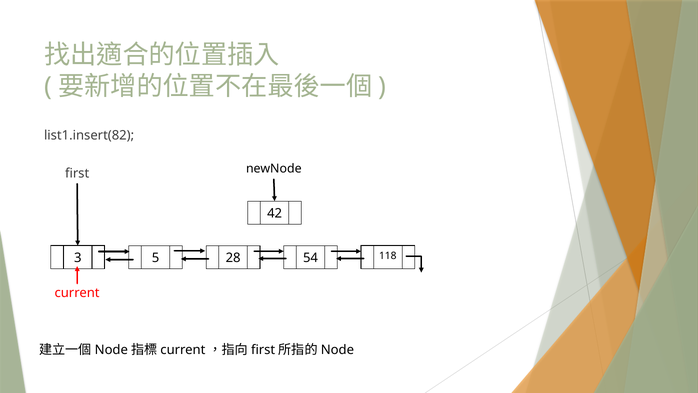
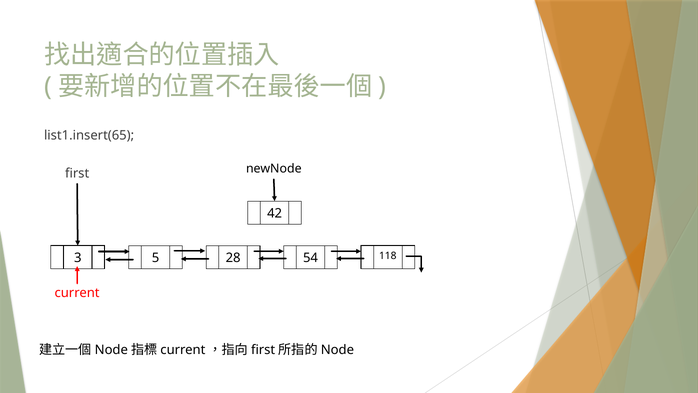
list1.insert(82: list1.insert(82 -> list1.insert(65 (89, 135)
